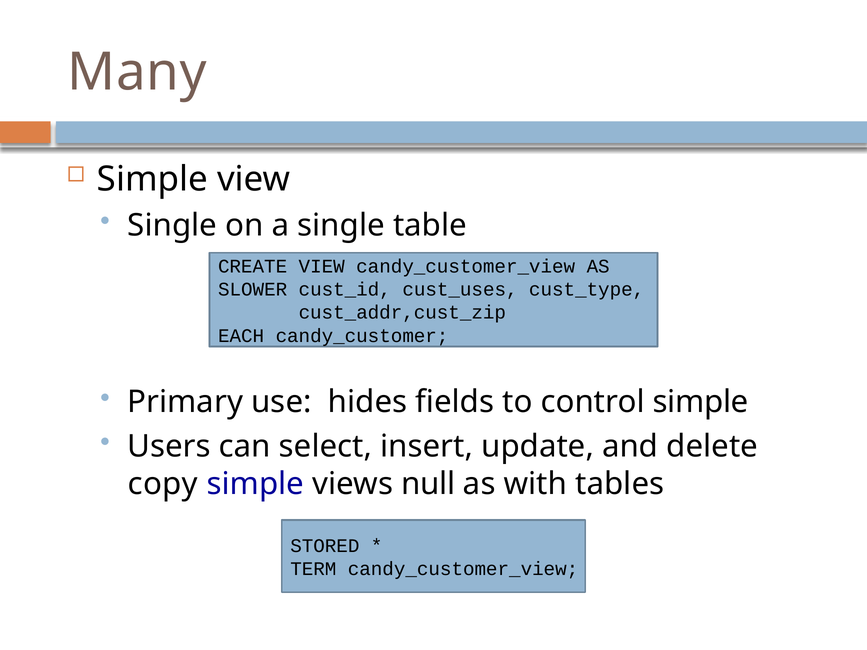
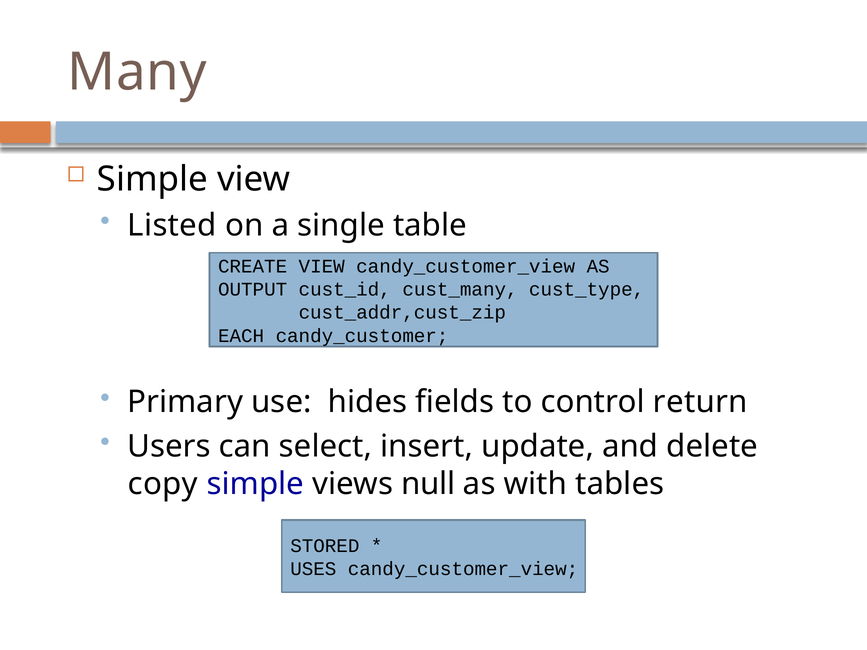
Single: Single -> Listed (172, 226)
SLOWER: SLOWER -> OUTPUT (253, 290)
cust_uses: cust_uses -> cust_many (460, 290)
control simple: simple -> return (700, 402)
TERM: TERM -> USES (313, 569)
